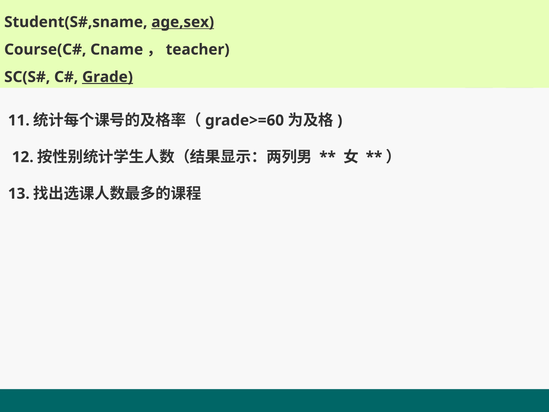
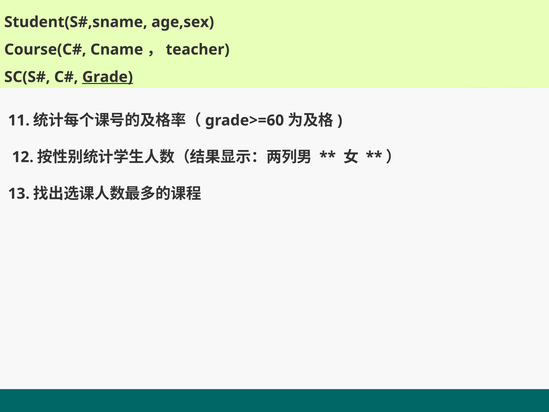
age,sex underline: present -> none (183, 22)
